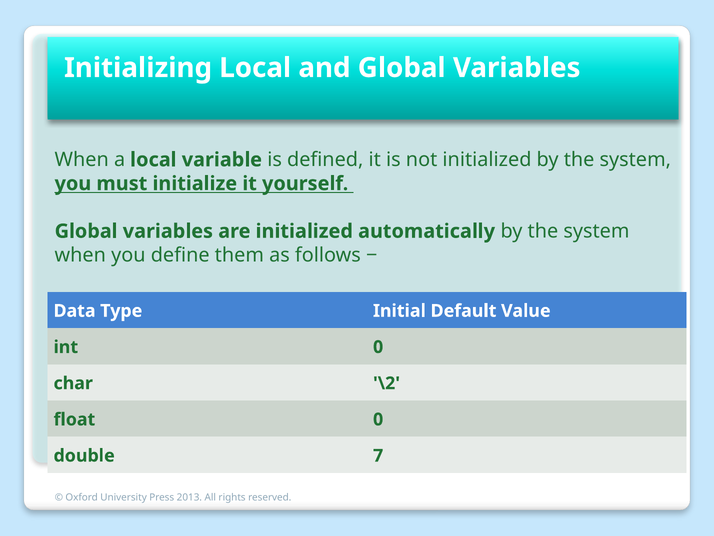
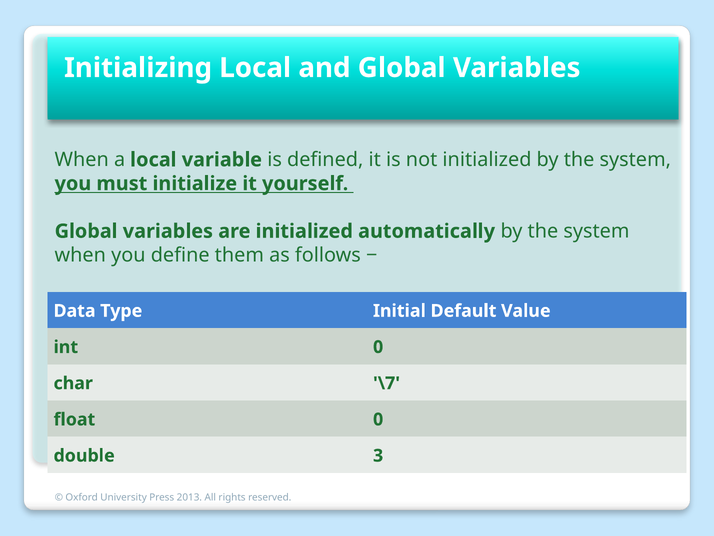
\2: \2 -> \7 (387, 383)
7: 7 -> 3 (378, 455)
